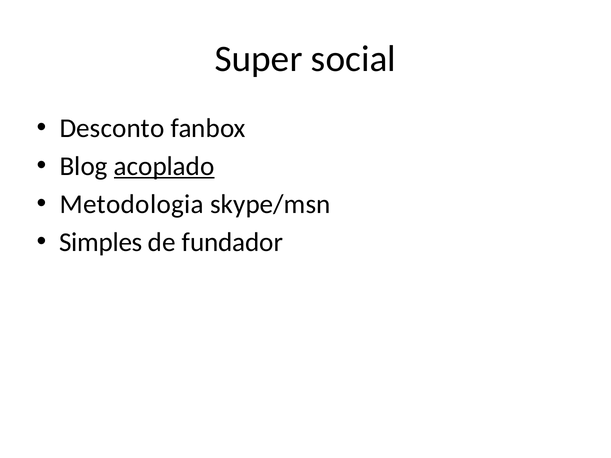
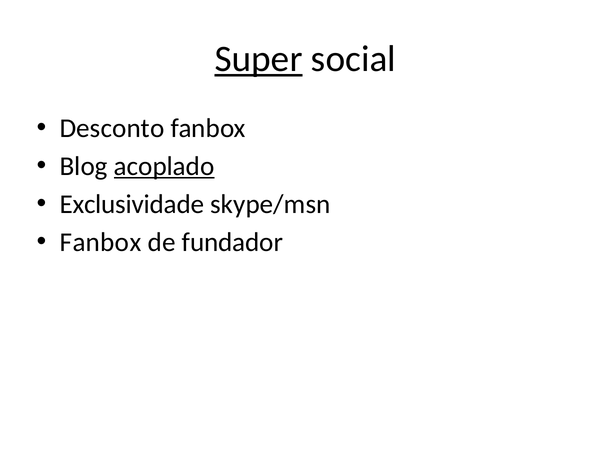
Super underline: none -> present (259, 59)
Metodologia: Metodologia -> Exclusividade (132, 204)
Simples: Simples -> Fanbox (101, 242)
